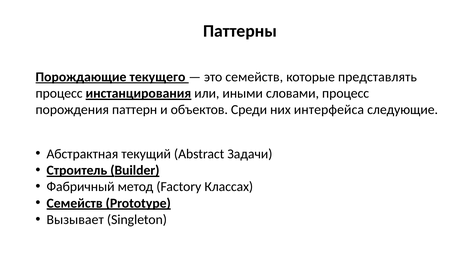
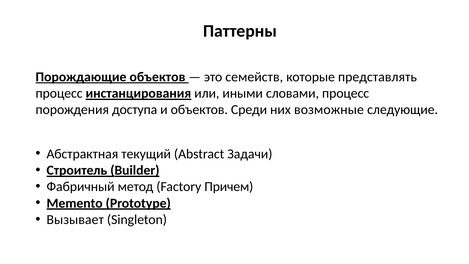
Порождающие текущего: текущего -> объектов (157, 77)
паттерн: паттерн -> доступа (135, 110)
интерфейса: интерфейса -> возможные (329, 110)
Классах: Классах -> Причем (229, 187)
Семейств: Семейств -> Memento (75, 203)
